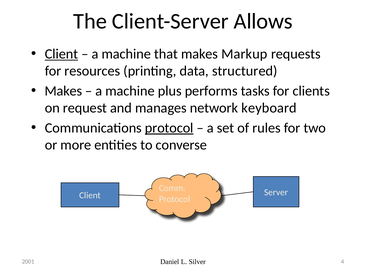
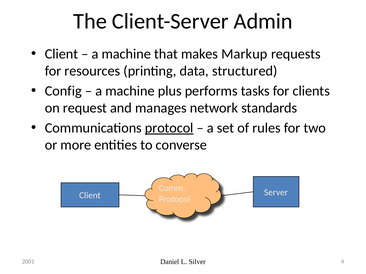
Allows: Allows -> Admin (263, 21)
Client underline: present -> none (61, 54)
Makes: Makes -> Config (63, 91)
keyboard: keyboard -> standards (269, 108)
